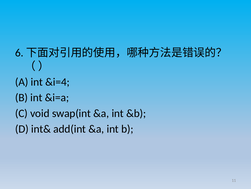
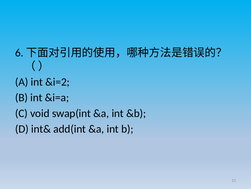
&i=4: &i=4 -> &i=2 (58, 82)
